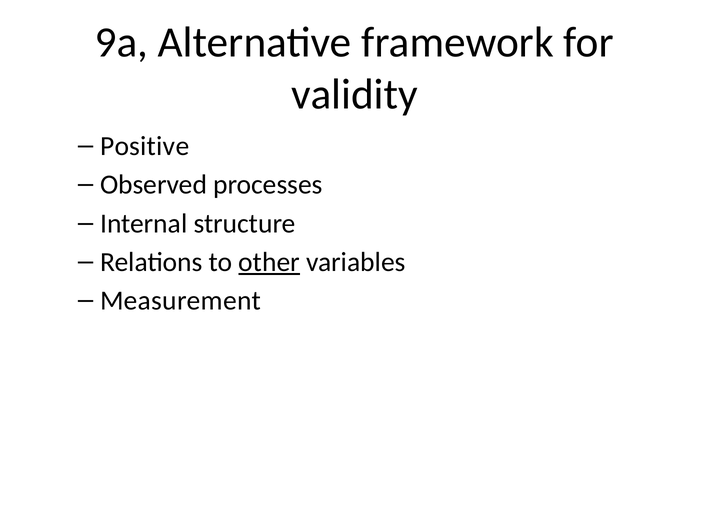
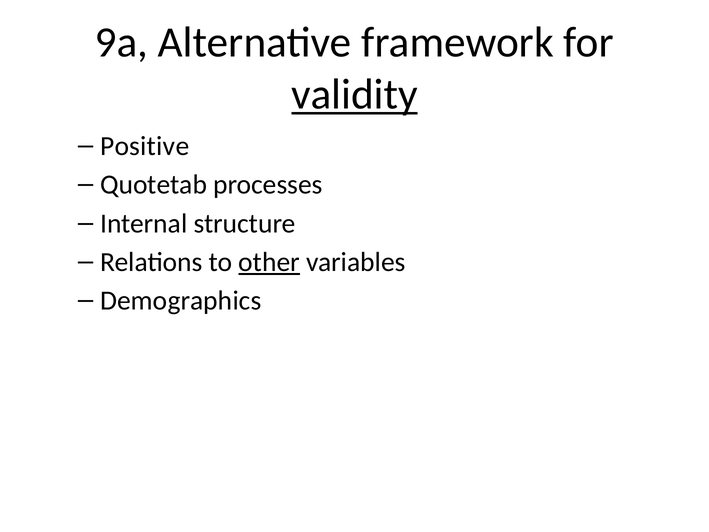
validity underline: none -> present (354, 95)
Observed: Observed -> Quotetab (154, 185)
Measurement: Measurement -> Demographics (181, 301)
